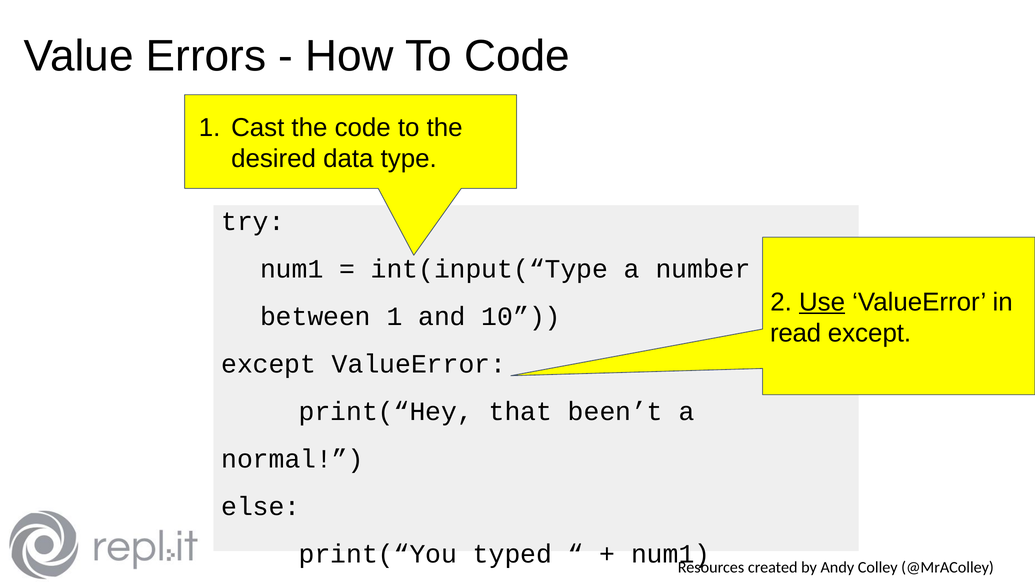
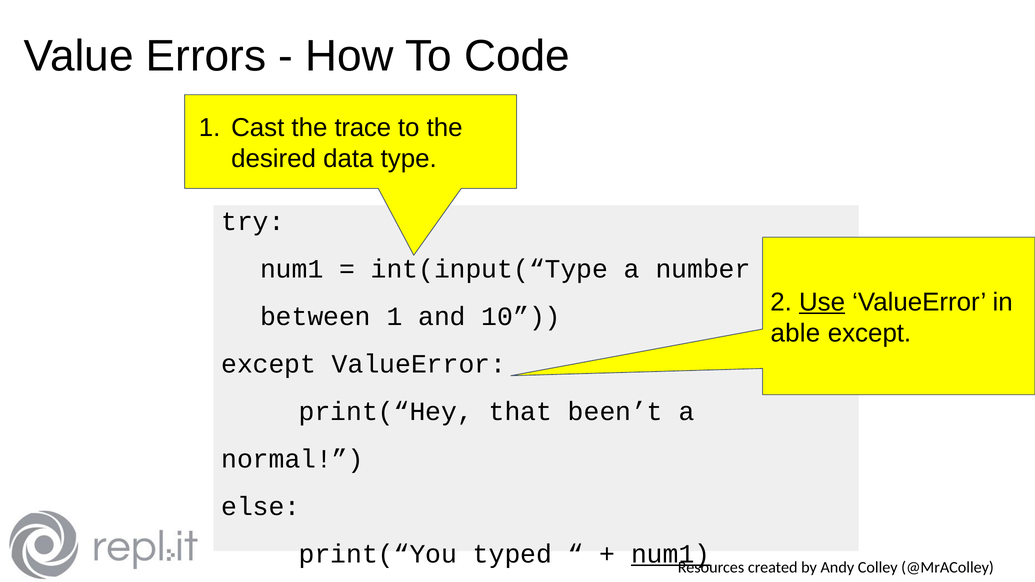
the code: code -> trace (363, 128)
read: read -> able (795, 333)
num1 underline: none -> present (671, 554)
